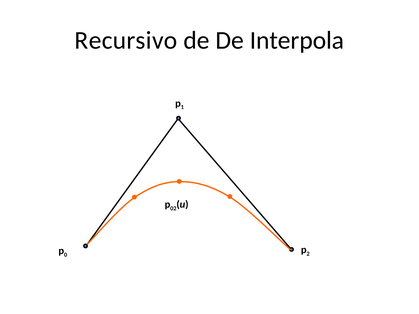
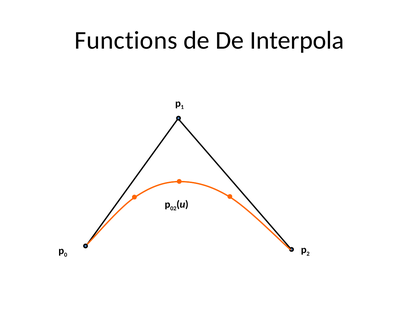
Recursivo: Recursivo -> Functions (126, 41)
